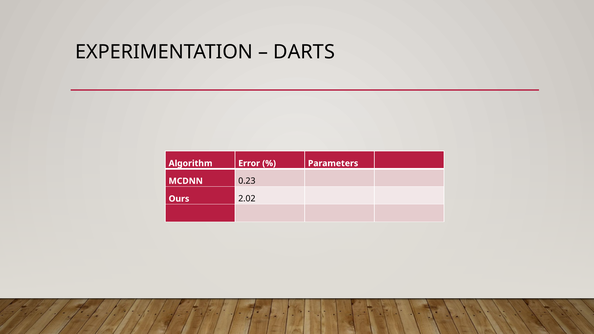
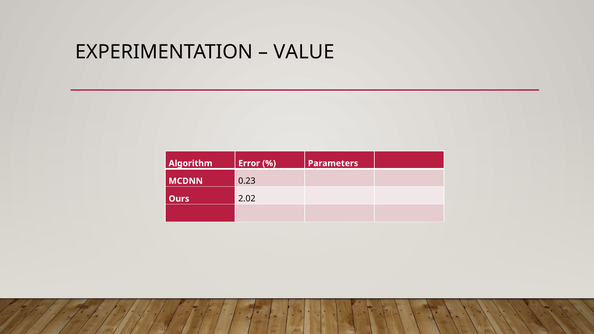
DARTS: DARTS -> VALUE (304, 52)
